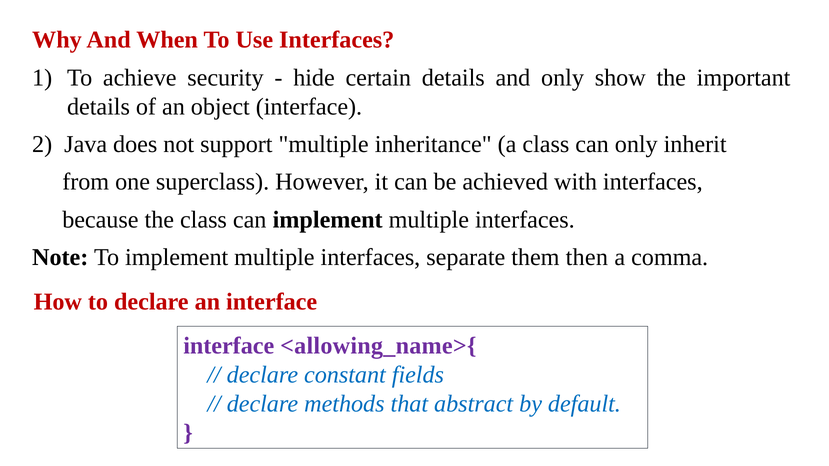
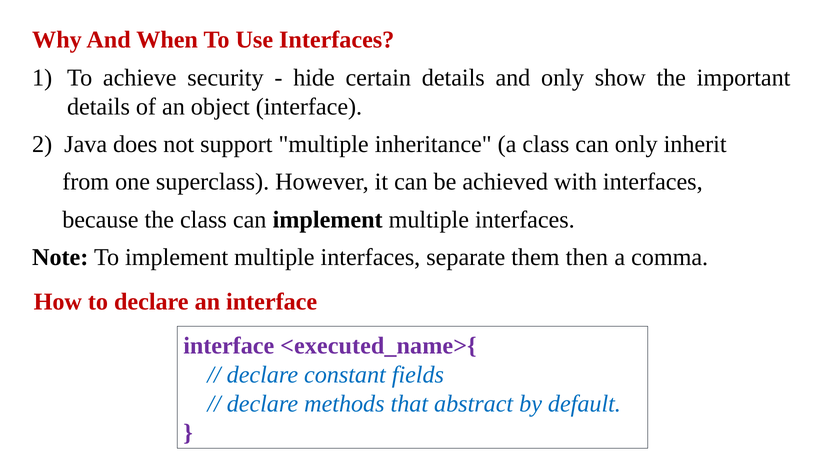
<allowing_name>{: <allowing_name>{ -> <executed_name>{ (378, 346)
